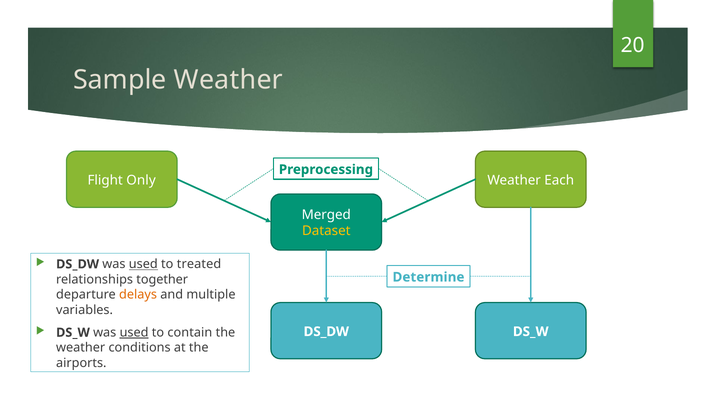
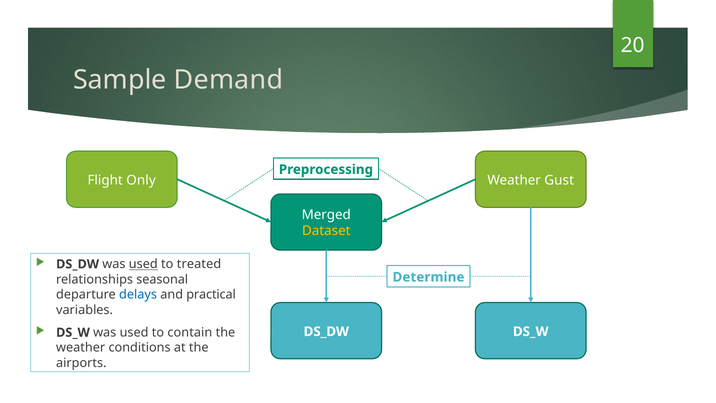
Sample Weather: Weather -> Demand (228, 80)
Each: Each -> Gust (559, 180)
together: together -> seasonal (162, 279)
delays colour: orange -> blue (138, 294)
multiple: multiple -> practical (211, 294)
used underline: present -> none (134, 332)
